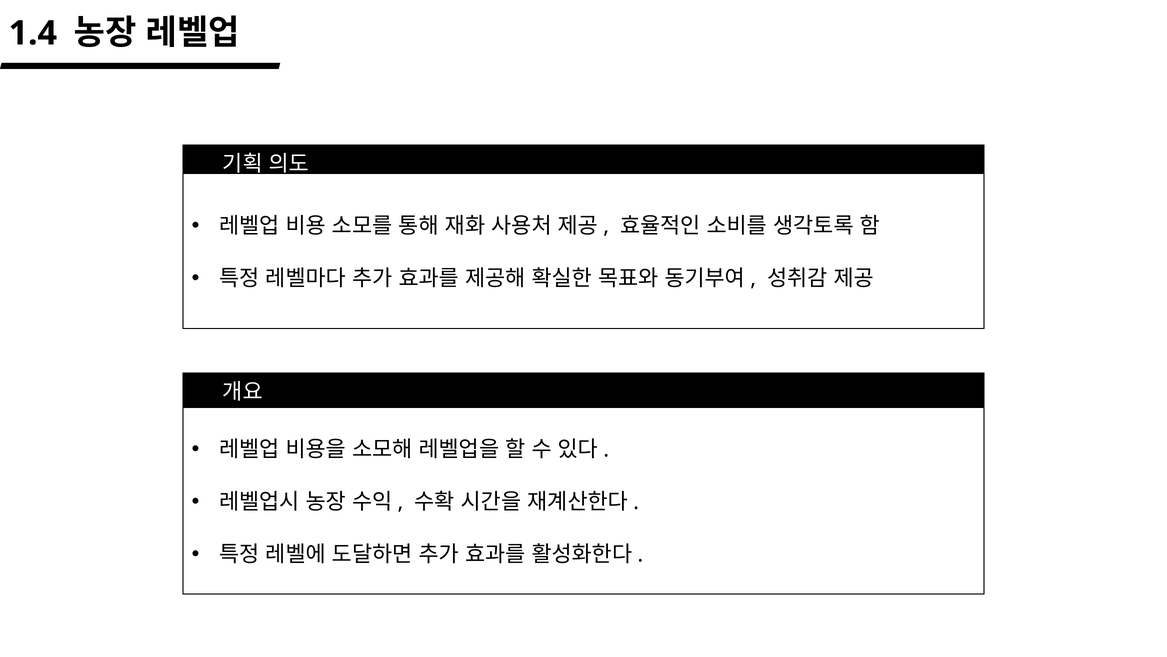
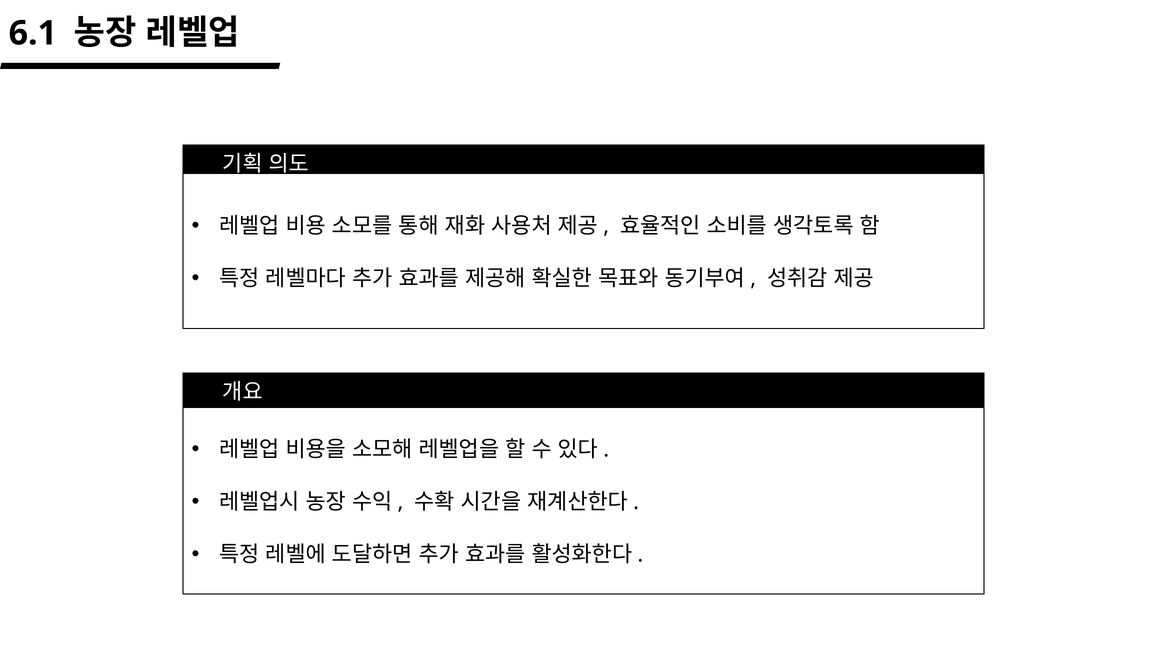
1.4: 1.4 -> 6.1 (33, 33)
